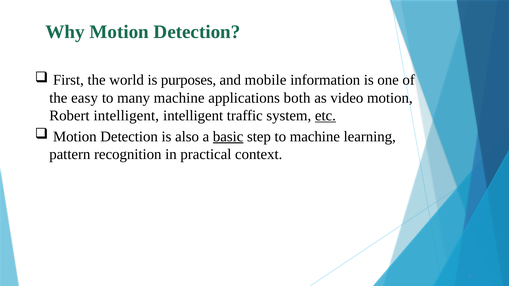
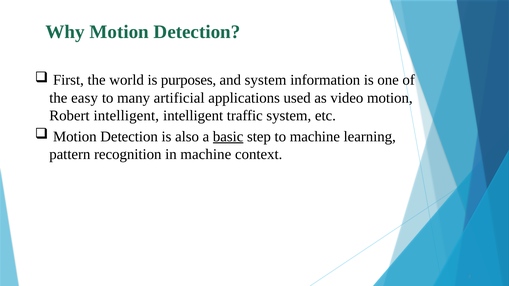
and mobile: mobile -> system (266, 80)
many machine: machine -> artificial (179, 98)
both: both -> used (297, 98)
etc underline: present -> none (325, 116)
in practical: practical -> machine (206, 154)
